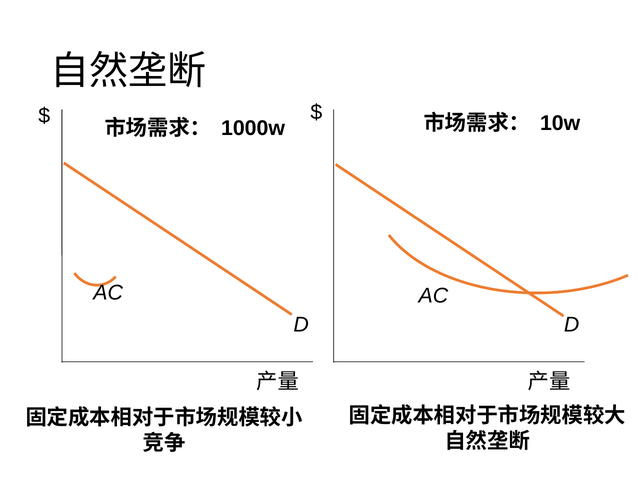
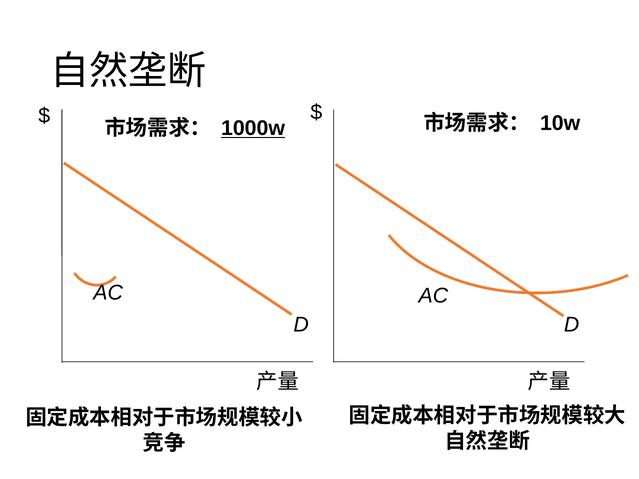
1000w underline: none -> present (253, 128)
